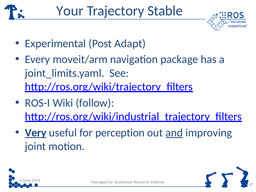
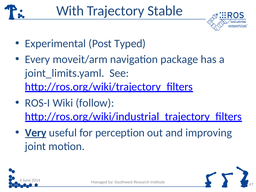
Your: Your -> With (70, 11)
Adapt: Adapt -> Typed (130, 43)
and underline: present -> none (174, 133)
